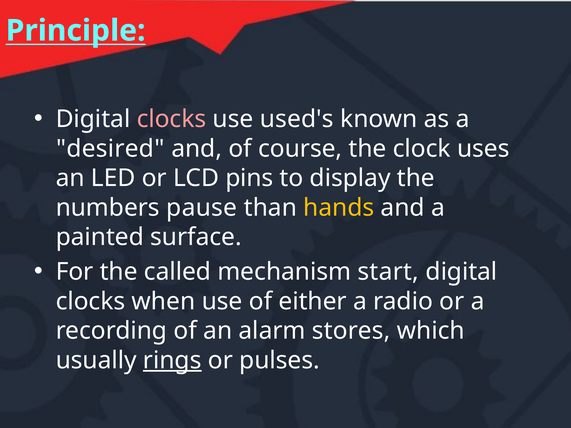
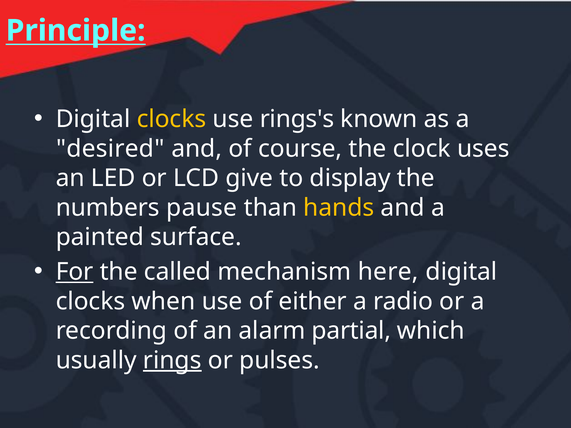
clocks colour: pink -> yellow (171, 119)
used's: used's -> rings's (297, 119)
pins: pins -> give (249, 178)
For underline: none -> present (75, 272)
start: start -> here (388, 272)
stores: stores -> partial (351, 331)
